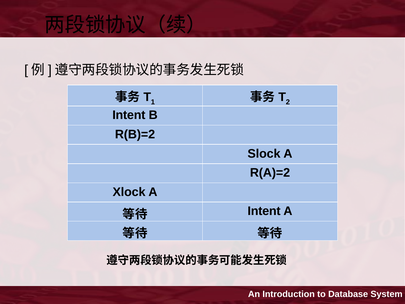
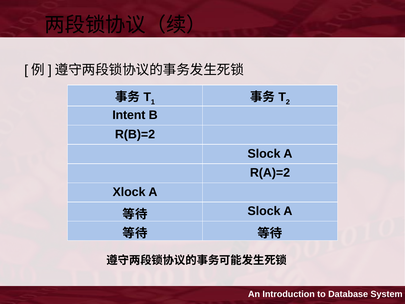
Intent: Intent -> Slock (264, 211)
